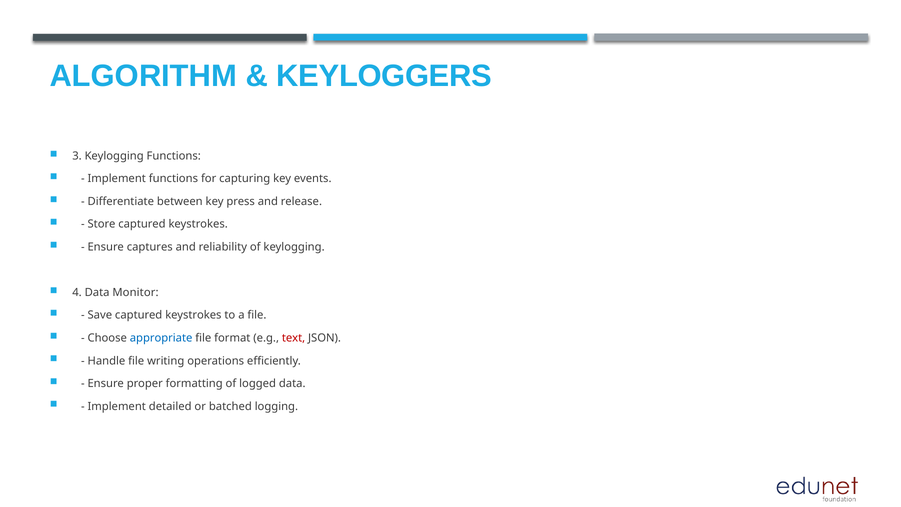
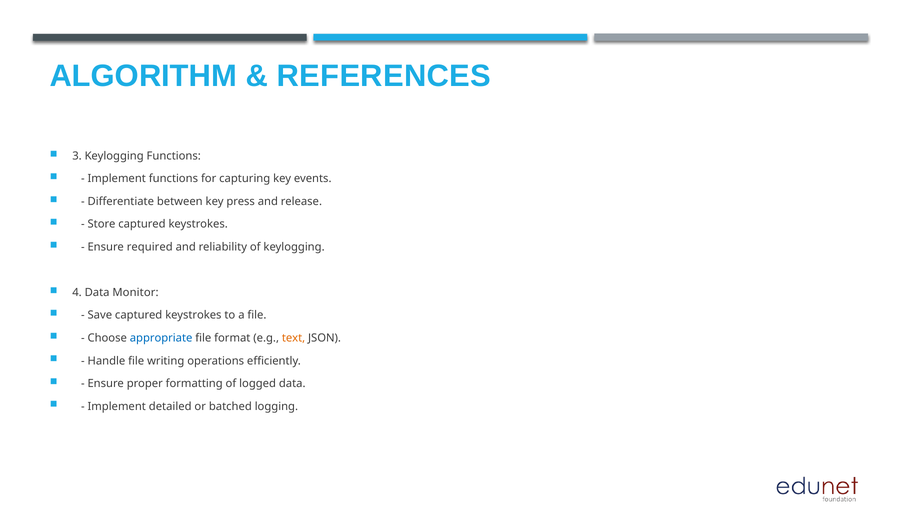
KEYLOGGERS: KEYLOGGERS -> REFERENCES (384, 76)
captures: captures -> required (150, 247)
text colour: red -> orange (294, 338)
